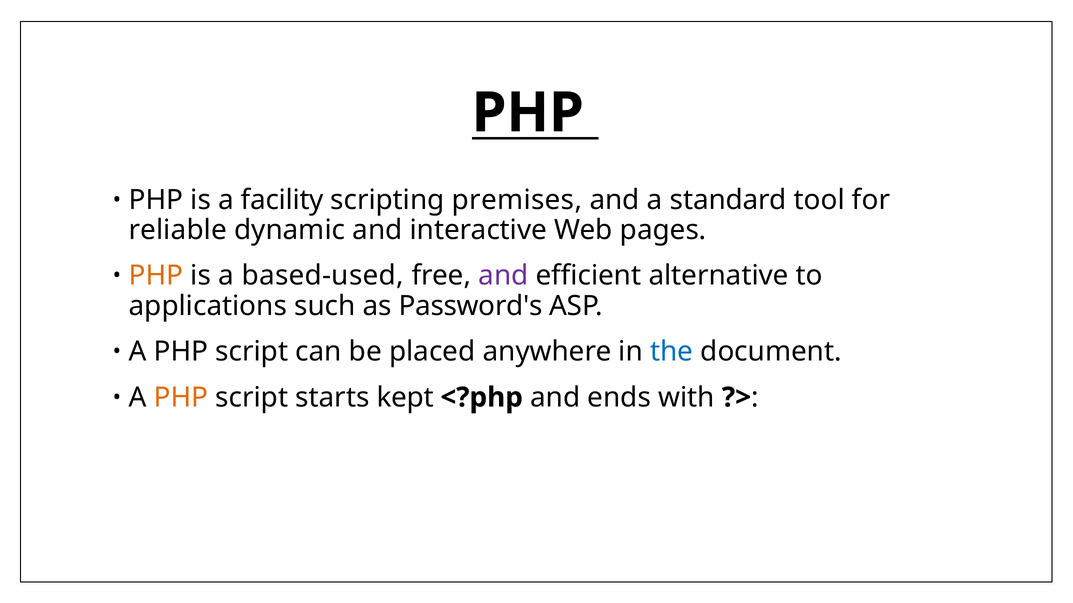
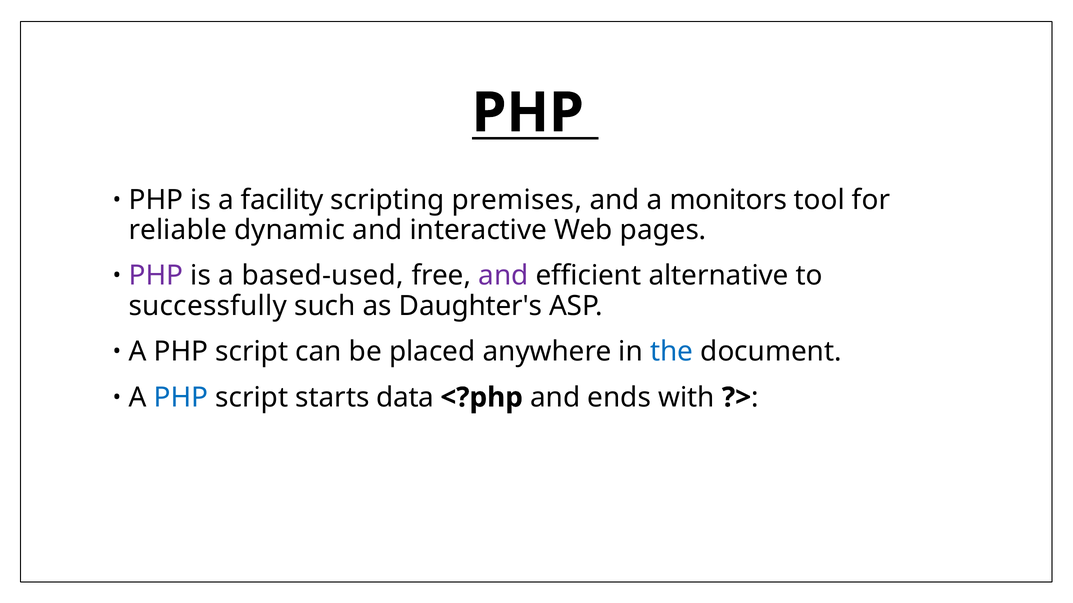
standard: standard -> monitors (728, 200)
PHP colour: orange -> purple (156, 276)
applications: applications -> successfully (208, 306)
Password's: Password's -> Daughter's (471, 306)
PHP colour: orange -> blue (181, 398)
kept: kept -> data (405, 398)
